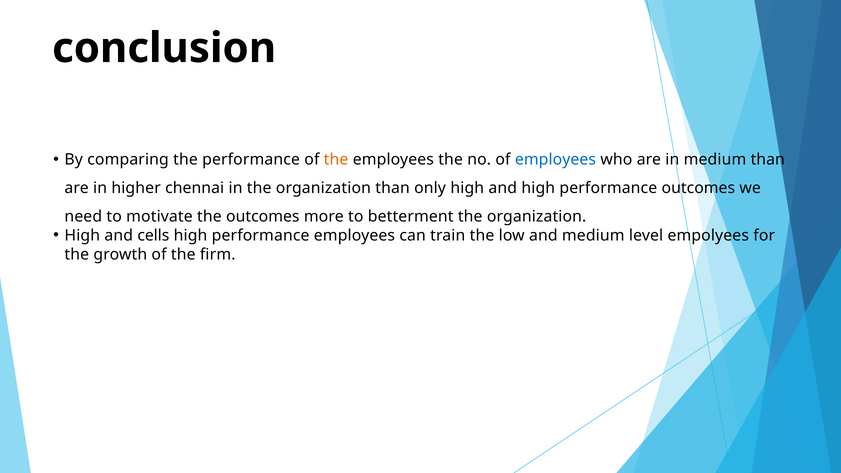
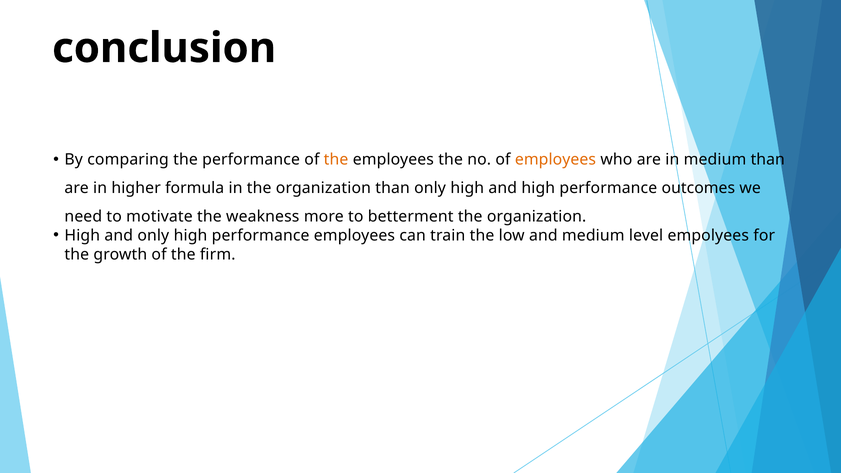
employees colour: blue -> orange (555, 160)
chennai: chennai -> formula (195, 188)
the outcomes: outcomes -> weakness (263, 217)
and cells: cells -> only (153, 235)
